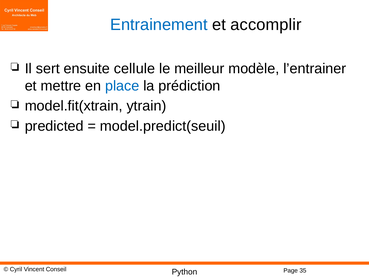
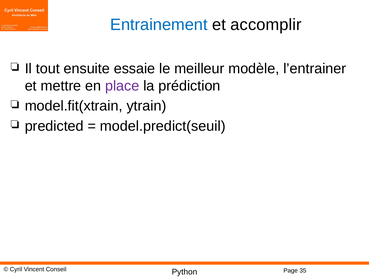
sert: sert -> tout (48, 68)
cellule: cellule -> essaie (135, 68)
place colour: blue -> purple (122, 86)
